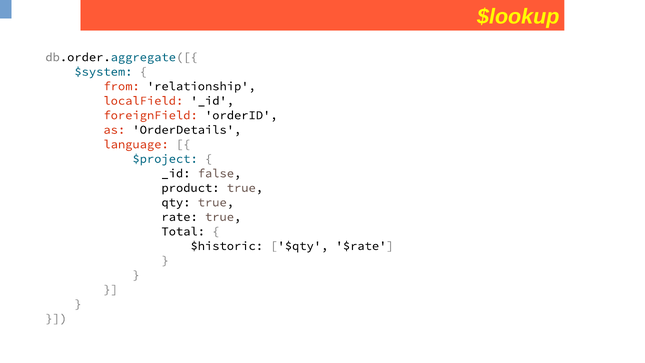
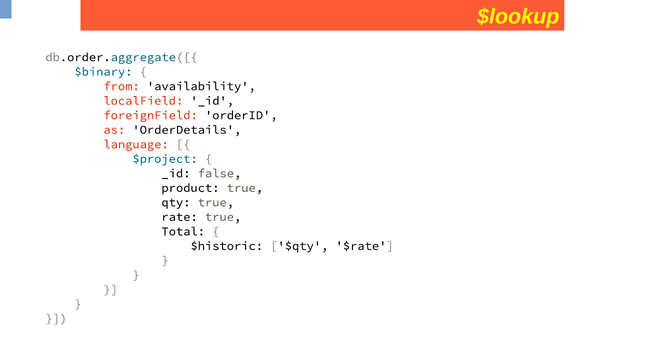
$system: $system -> $binary (103, 72)
relationship: relationship -> availability (201, 86)
